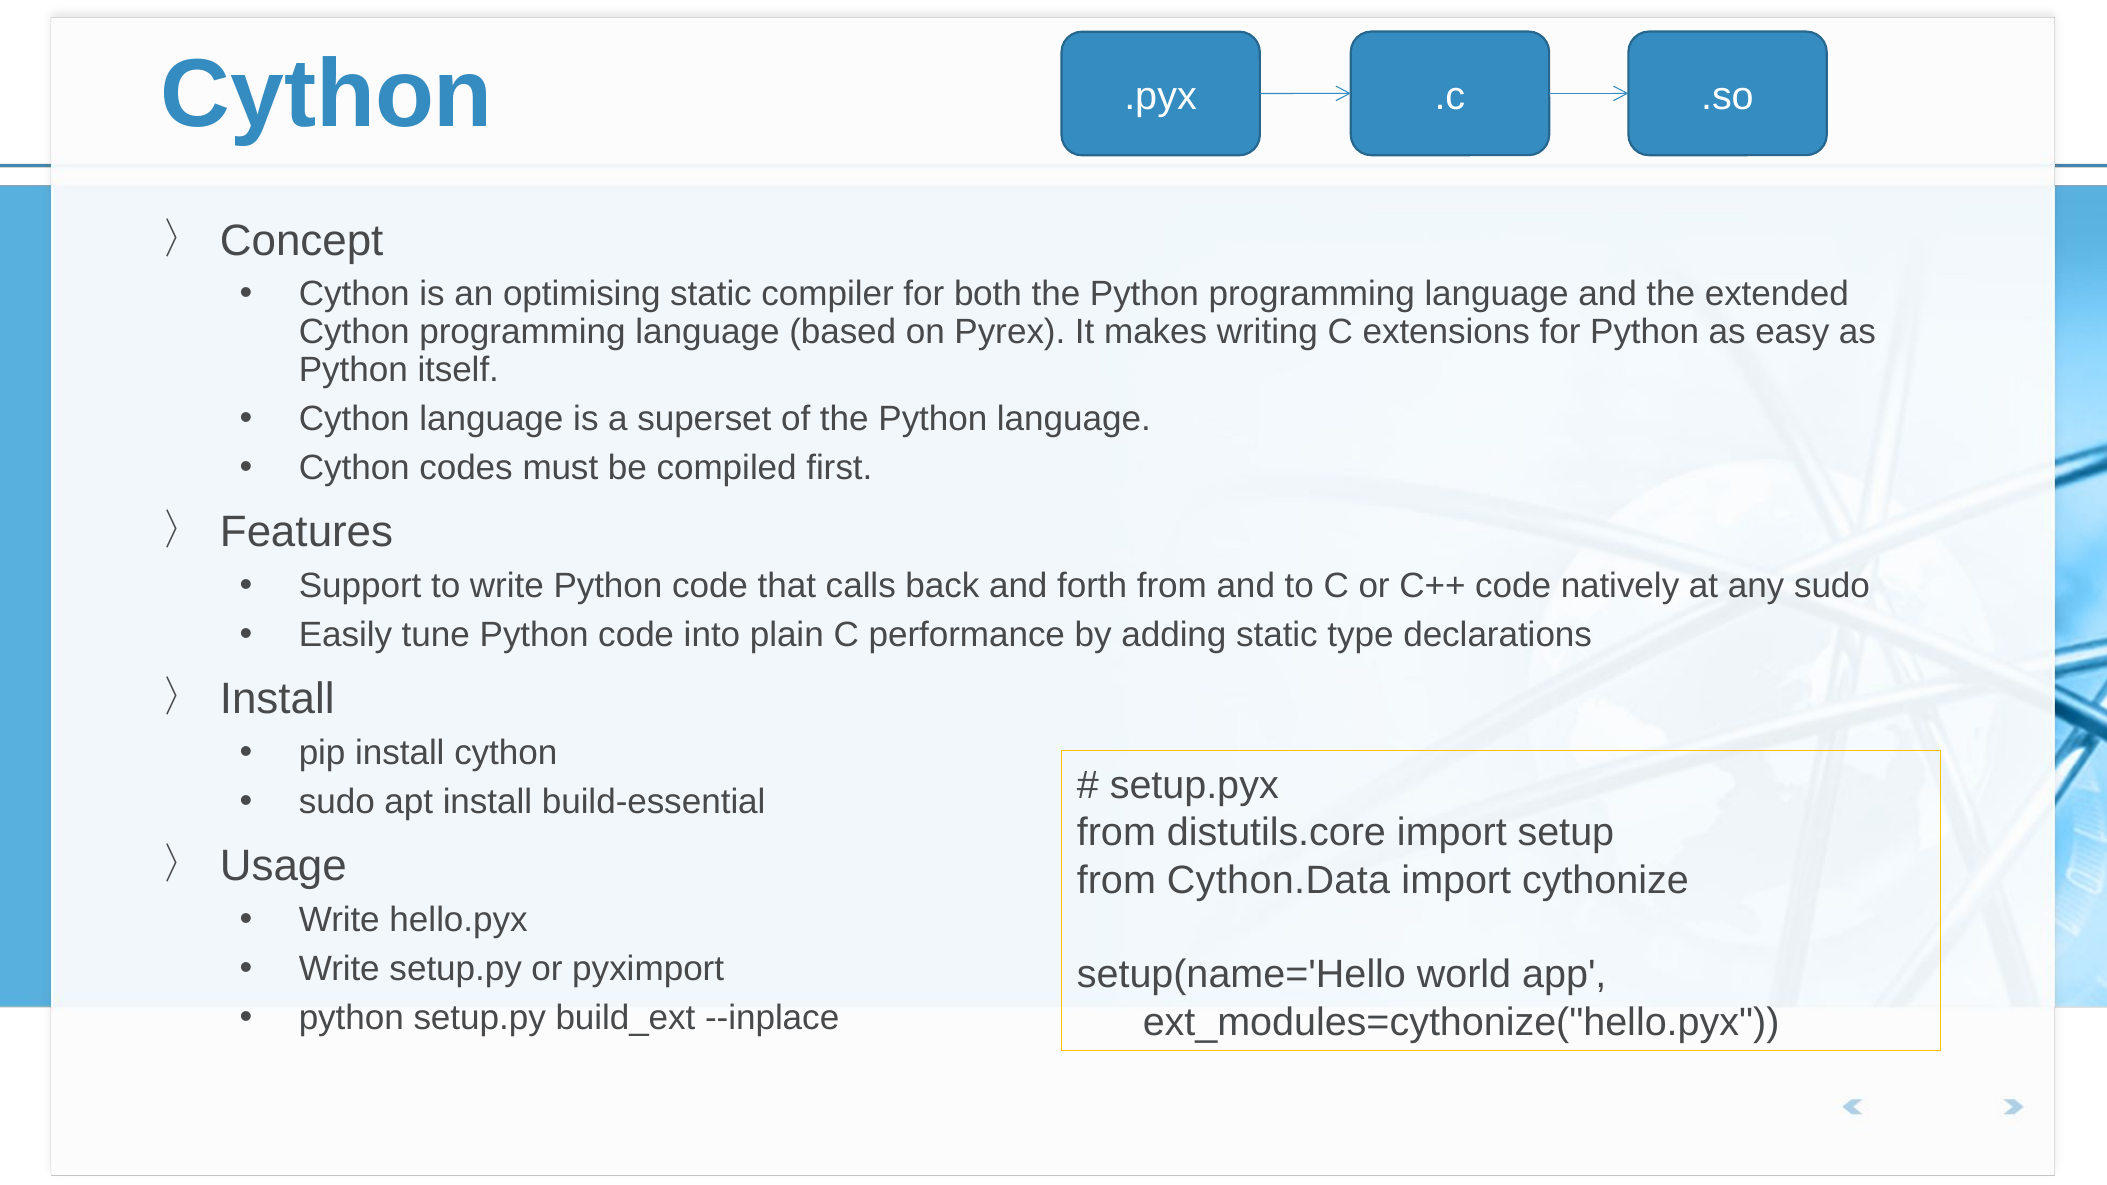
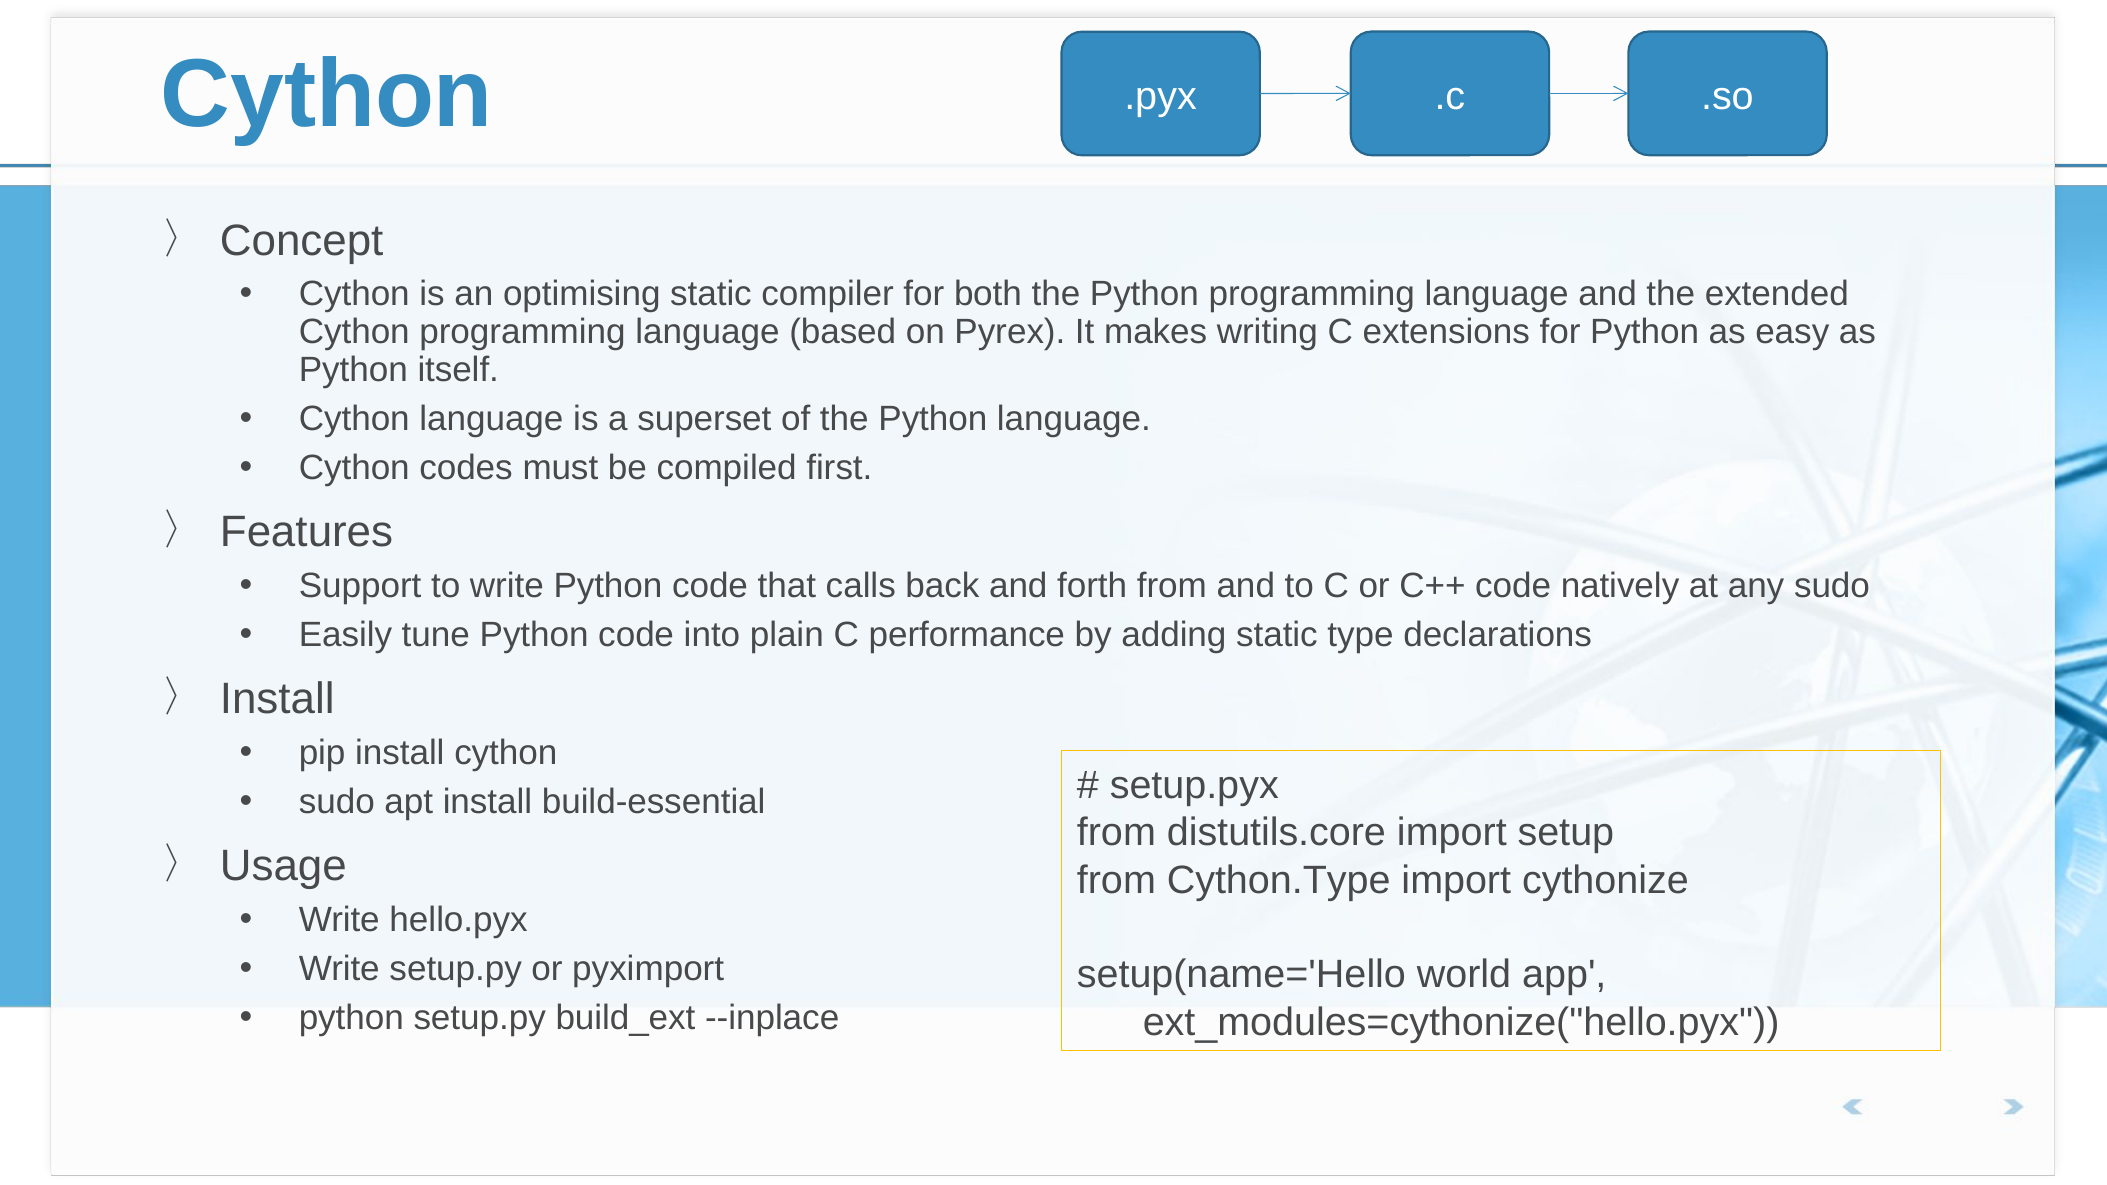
Cython.Data: Cython.Data -> Cython.Type (1279, 880)
